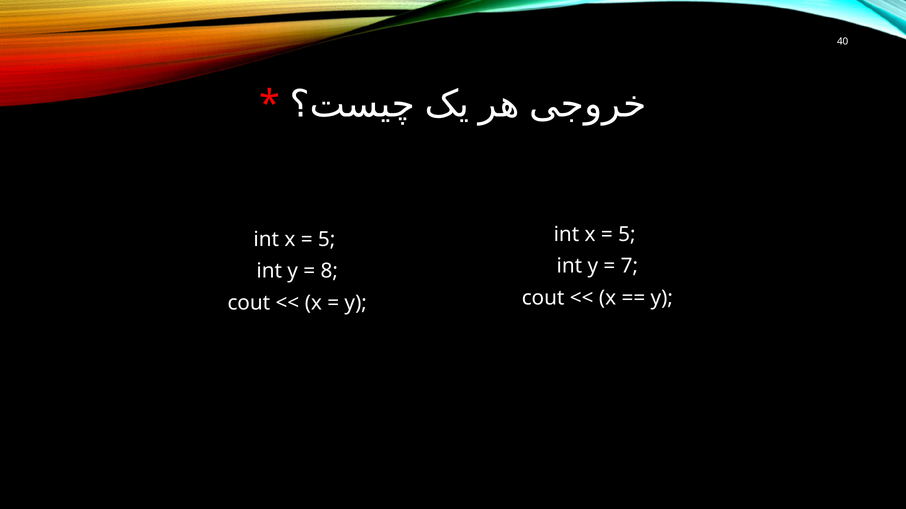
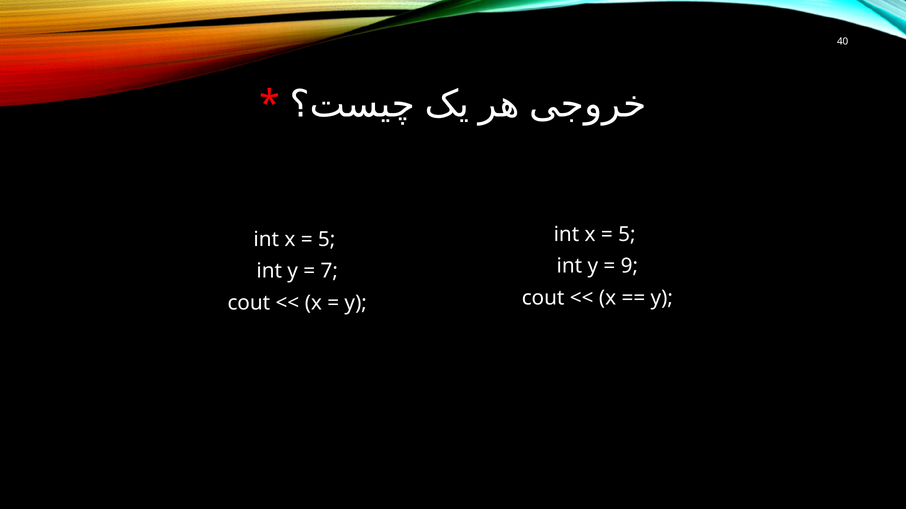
7: 7 -> 9 (629, 266)
8: 8 -> 7 (329, 271)
